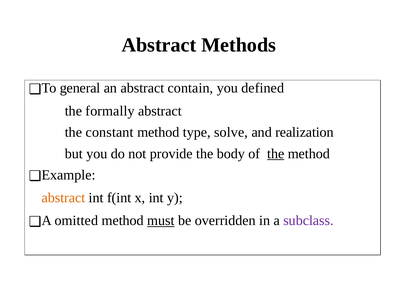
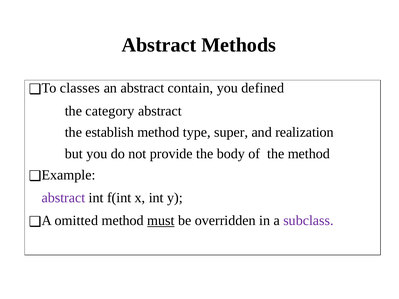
general: general -> classes (80, 88)
formally: formally -> category (110, 111)
constant: constant -> establish (110, 132)
solve: solve -> super (231, 132)
the underline: present -> none (276, 154)
abstract colour: orange -> purple (63, 198)
